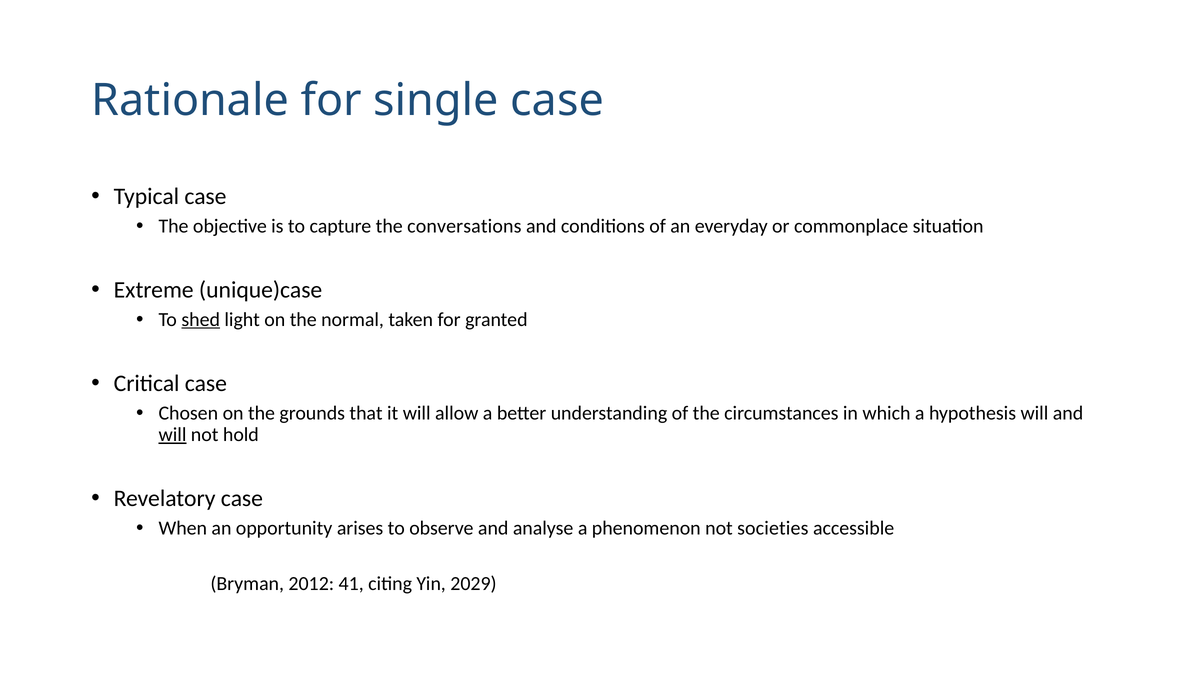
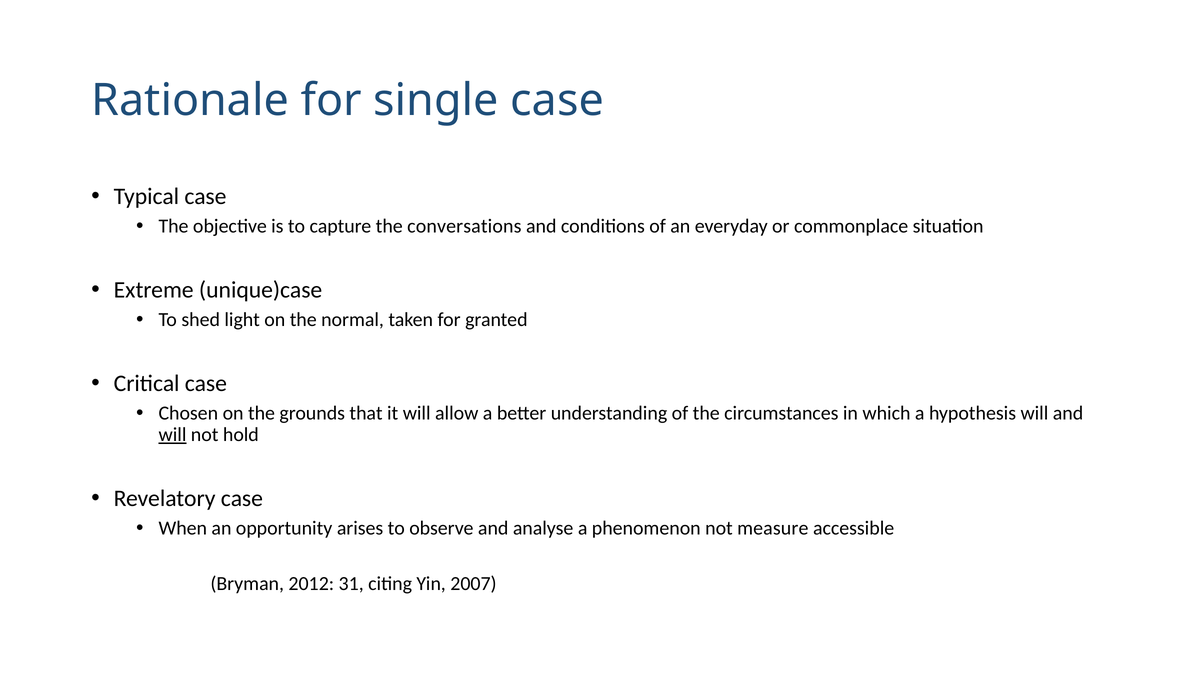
shed underline: present -> none (201, 320)
societies: societies -> measure (773, 528)
41: 41 -> 31 (351, 584)
2029: 2029 -> 2007 (473, 584)
